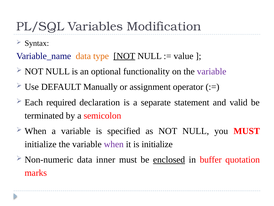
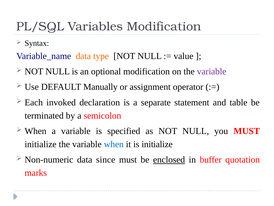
NOT underline: present -> none (124, 56)
optional functionality: functionality -> modification (147, 71)
required: required -> invoked (61, 102)
valid: valid -> table (239, 102)
when colour: purple -> blue (114, 144)
inner: inner -> since (106, 159)
